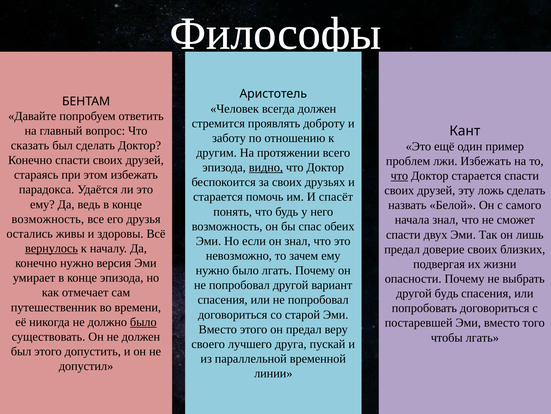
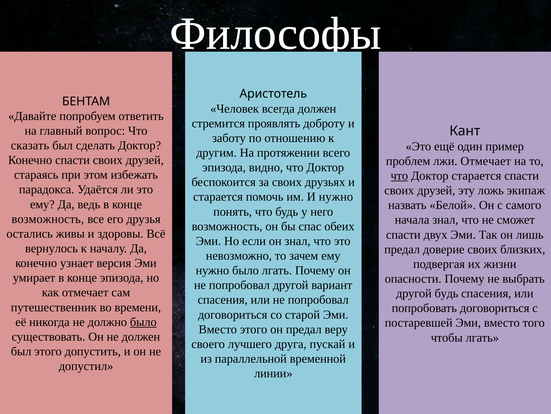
лжи Избежать: Избежать -> Отмечает (486, 161)
видно underline: present -> none (266, 167)
ложь сделать: сделать -> экипаж (526, 190)
И спасёт: спасёт -> нужно (336, 197)
вернулось underline: present -> none (52, 248)
конечно нужно: нужно -> узнает (77, 263)
